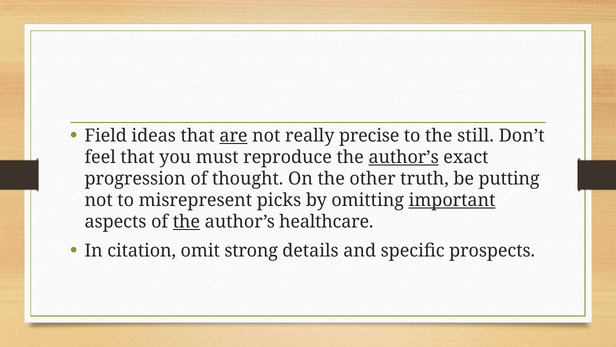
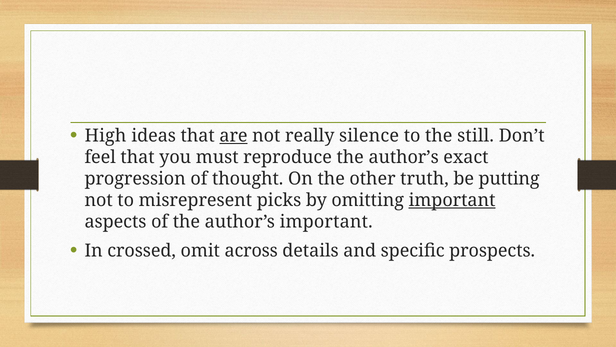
Field: Field -> High (106, 135)
precise: precise -> silence (369, 135)
author’s underline: present -> none (404, 157)
the underline: present -> none (186, 222)
author’s healthcare: healthcare -> important (326, 222)
citation: citation -> crossed (142, 251)
strong: strong -> across (251, 251)
